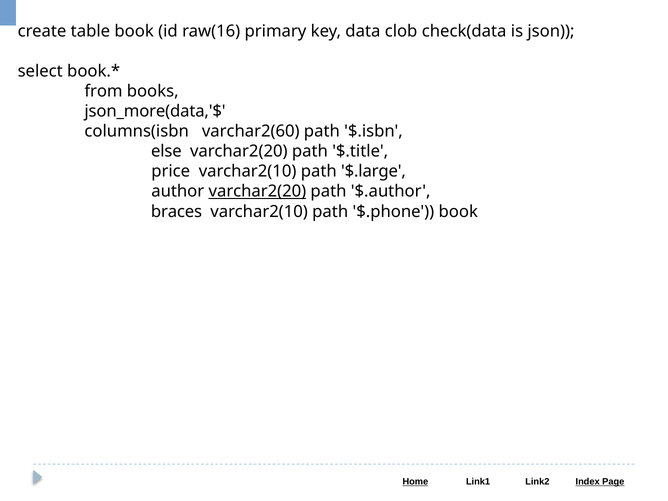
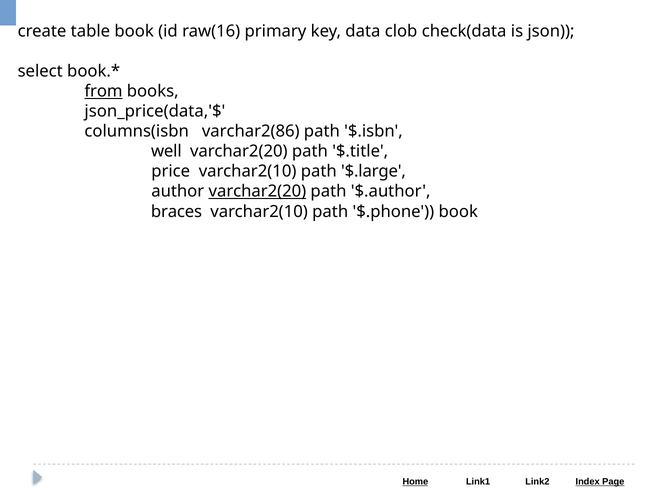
from underline: none -> present (104, 91)
json_more(data,'$: json_more(data,'$ -> json_price(data,'$ (155, 111)
varchar2(60: varchar2(60 -> varchar2(86 (251, 131)
else: else -> well (166, 151)
